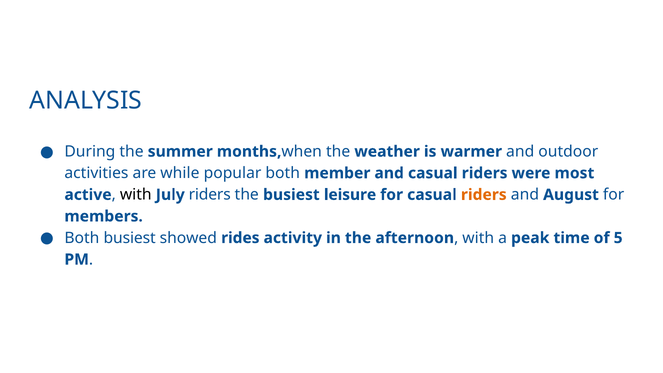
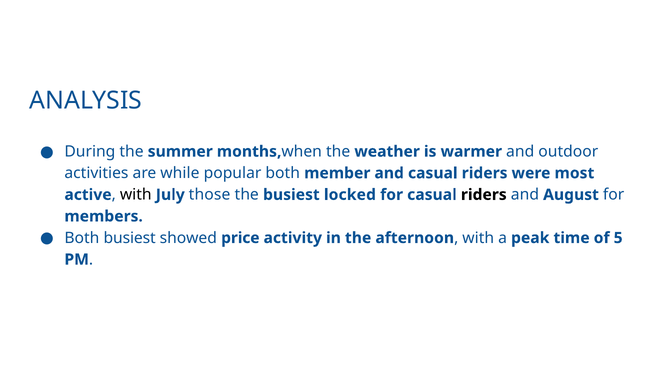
July riders: riders -> those (210, 195)
leisure: leisure -> locked (350, 195)
riders colour: orange -> black (484, 195)
rides: rides -> price (240, 238)
